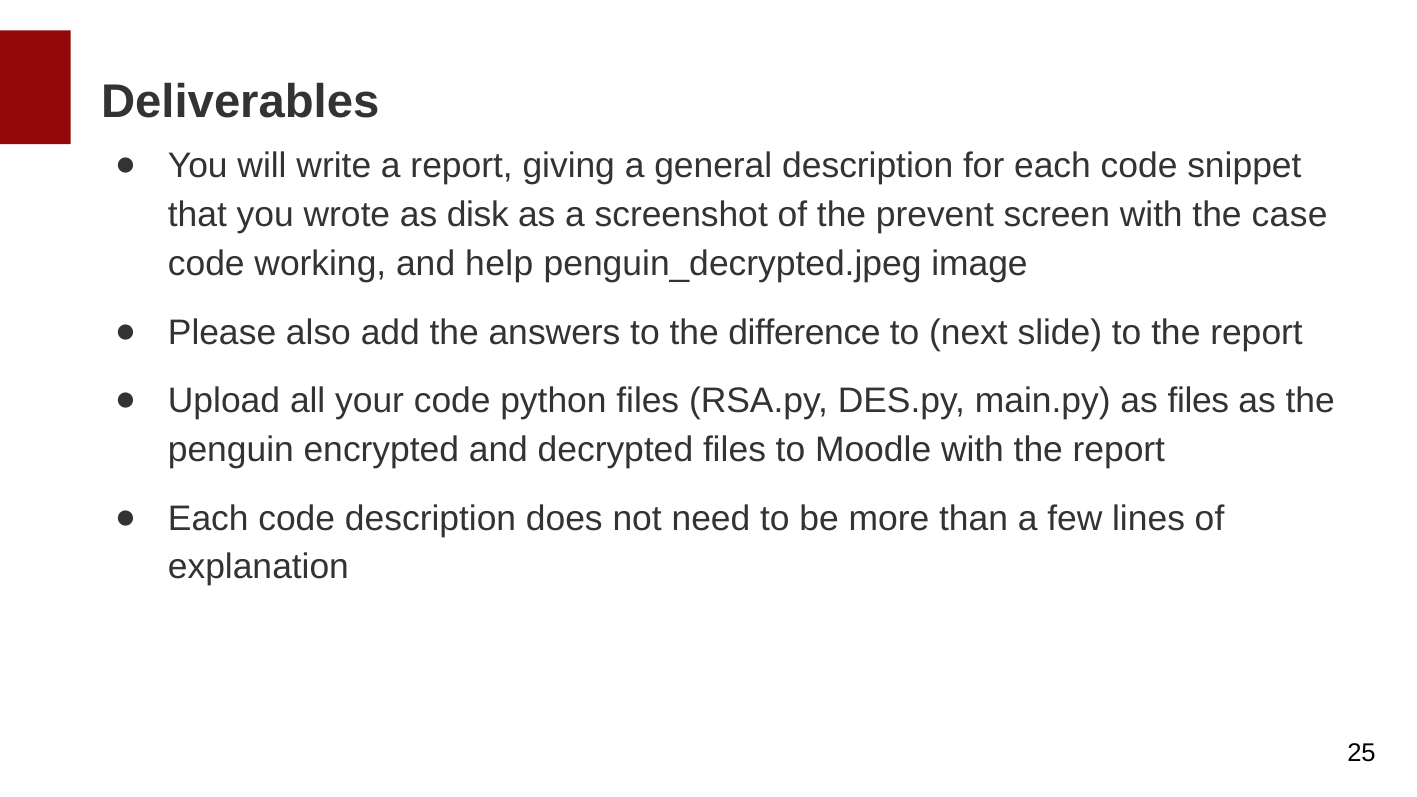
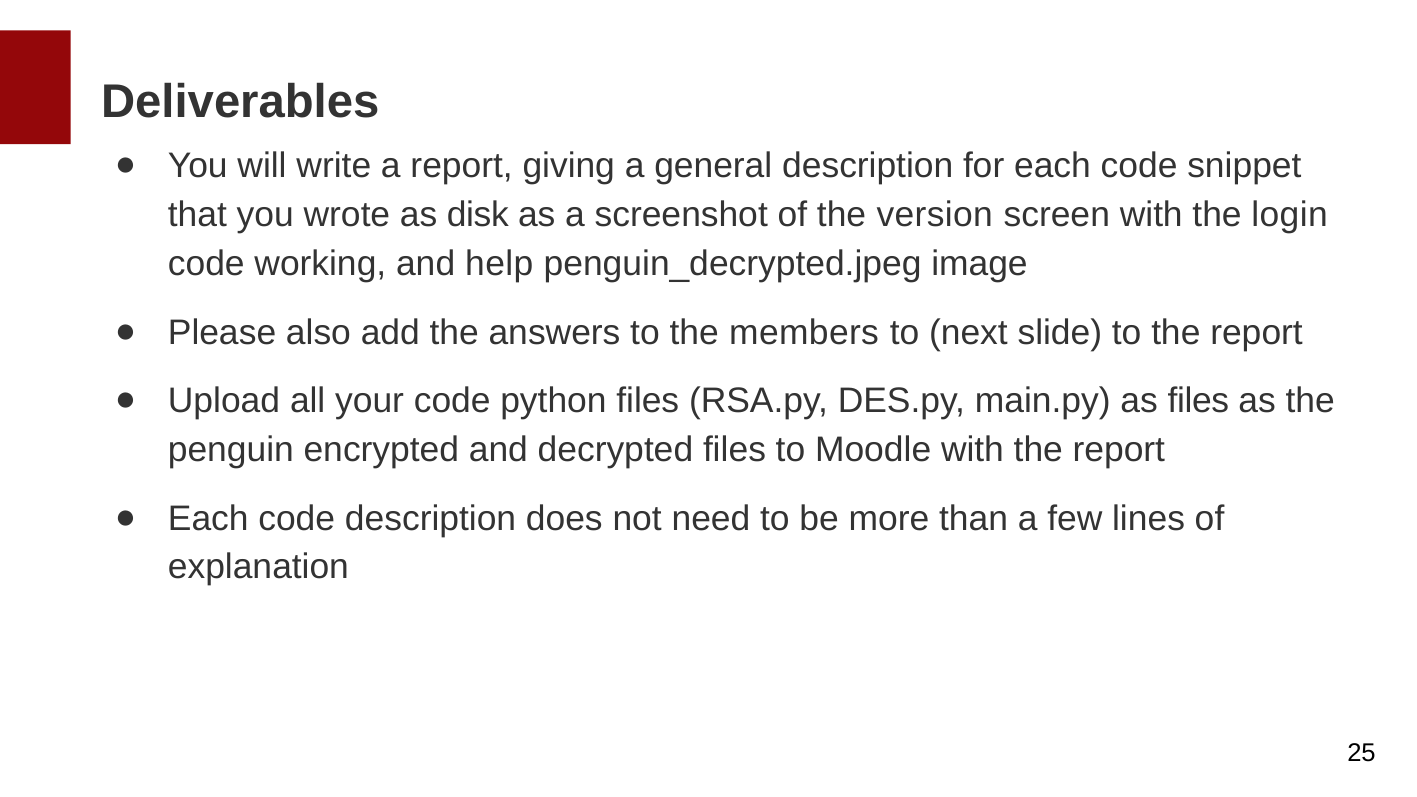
prevent: prevent -> version (935, 215)
case: case -> login (1290, 215)
difference: difference -> members (804, 332)
